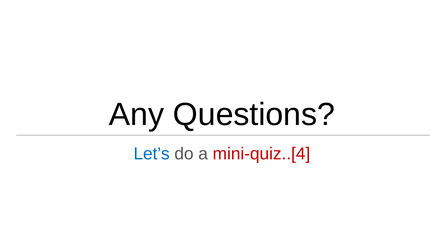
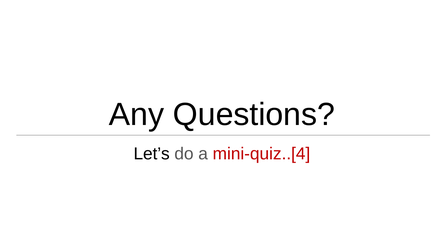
Let’s colour: blue -> black (152, 154)
